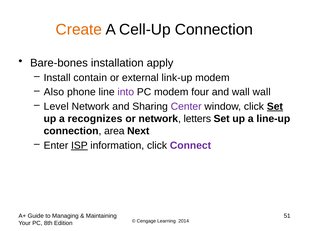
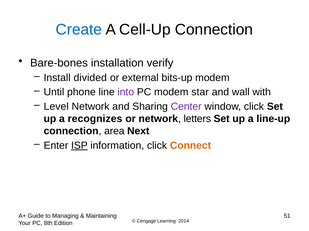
Create colour: orange -> blue (79, 30)
apply: apply -> verify (160, 63)
contain: contain -> divided (90, 78)
link-up: link-up -> bits-up (177, 78)
Also: Also -> Until (54, 92)
four: four -> star (200, 92)
wall wall: wall -> with (262, 92)
Set underline: present -> none (275, 107)
Connect colour: purple -> orange (191, 146)
